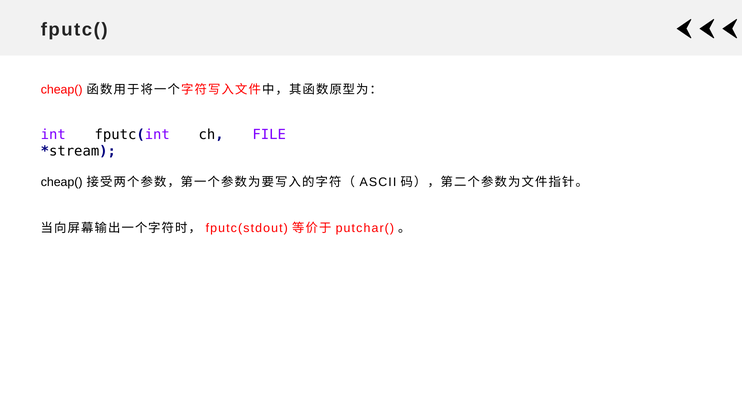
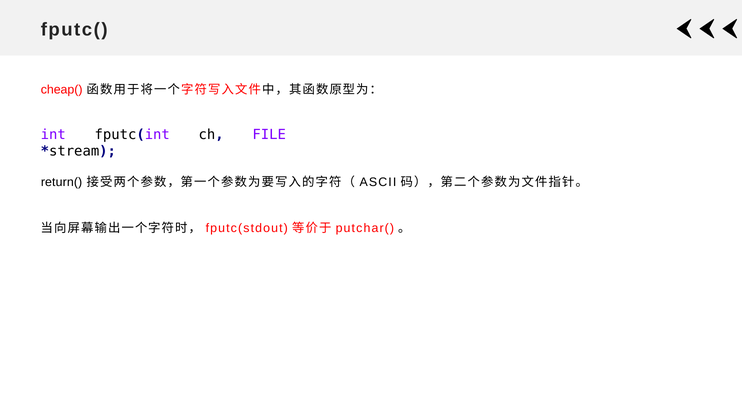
cheap(: cheap( -> return( (62, 182)
